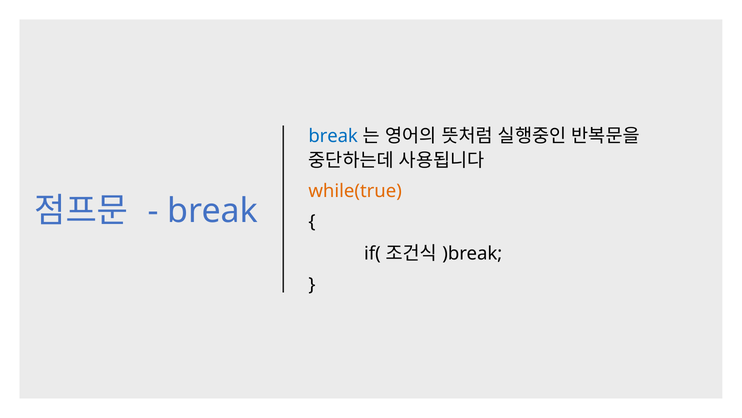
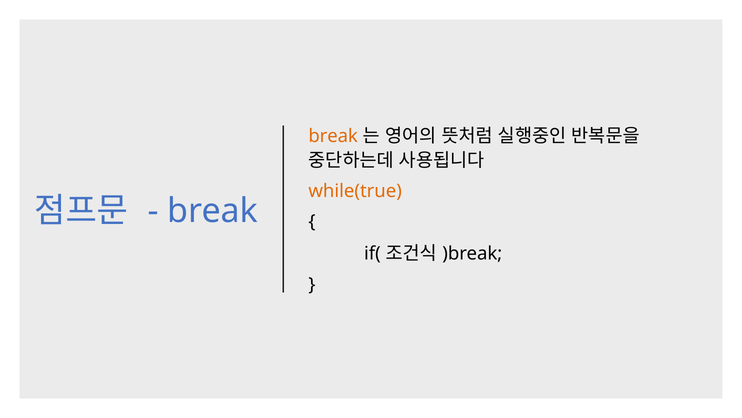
break colour: blue -> orange (333, 136)
